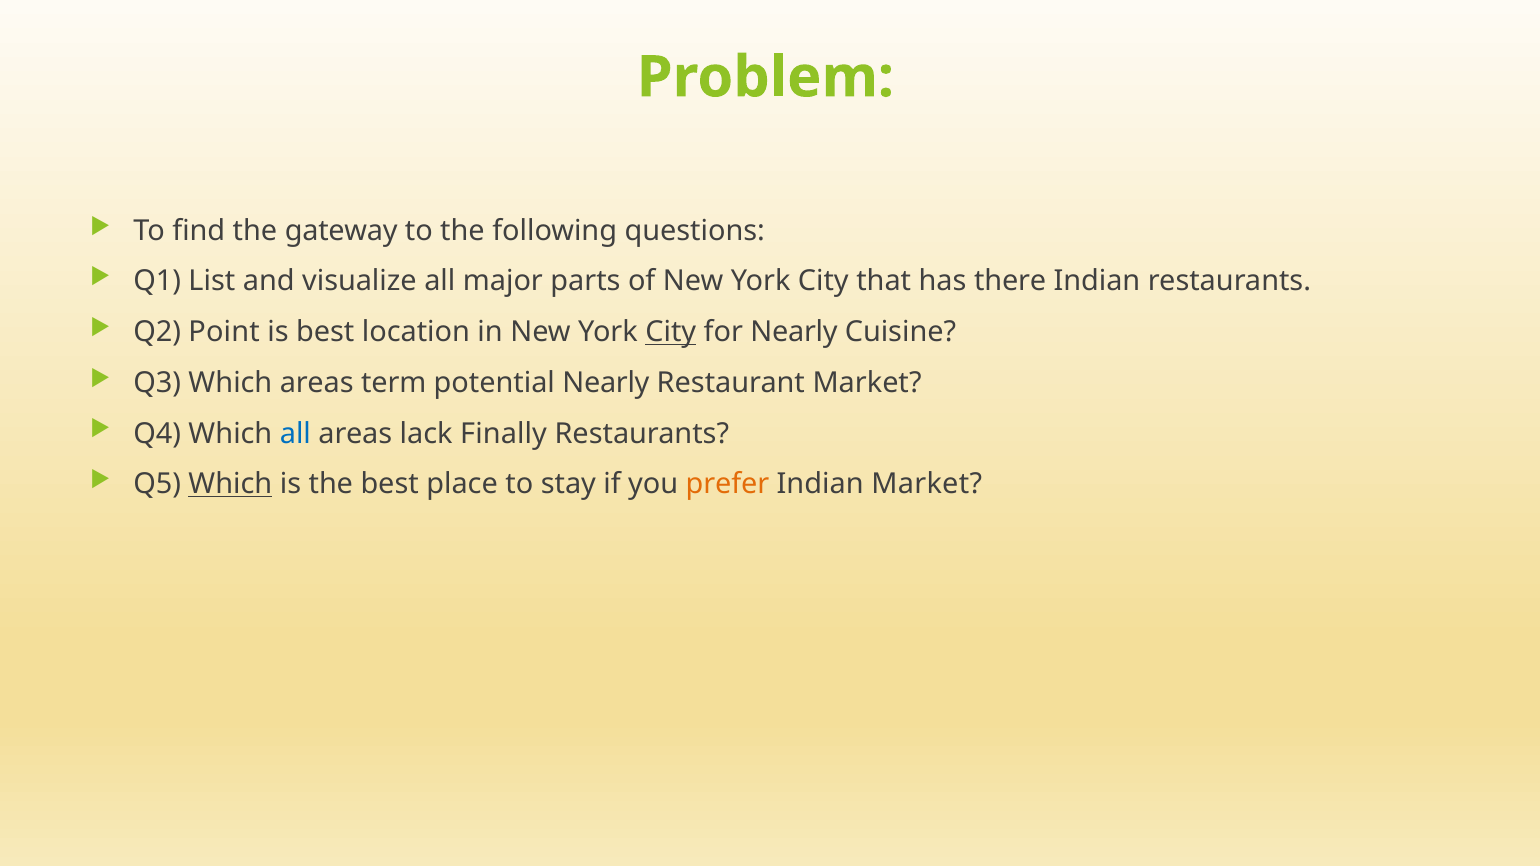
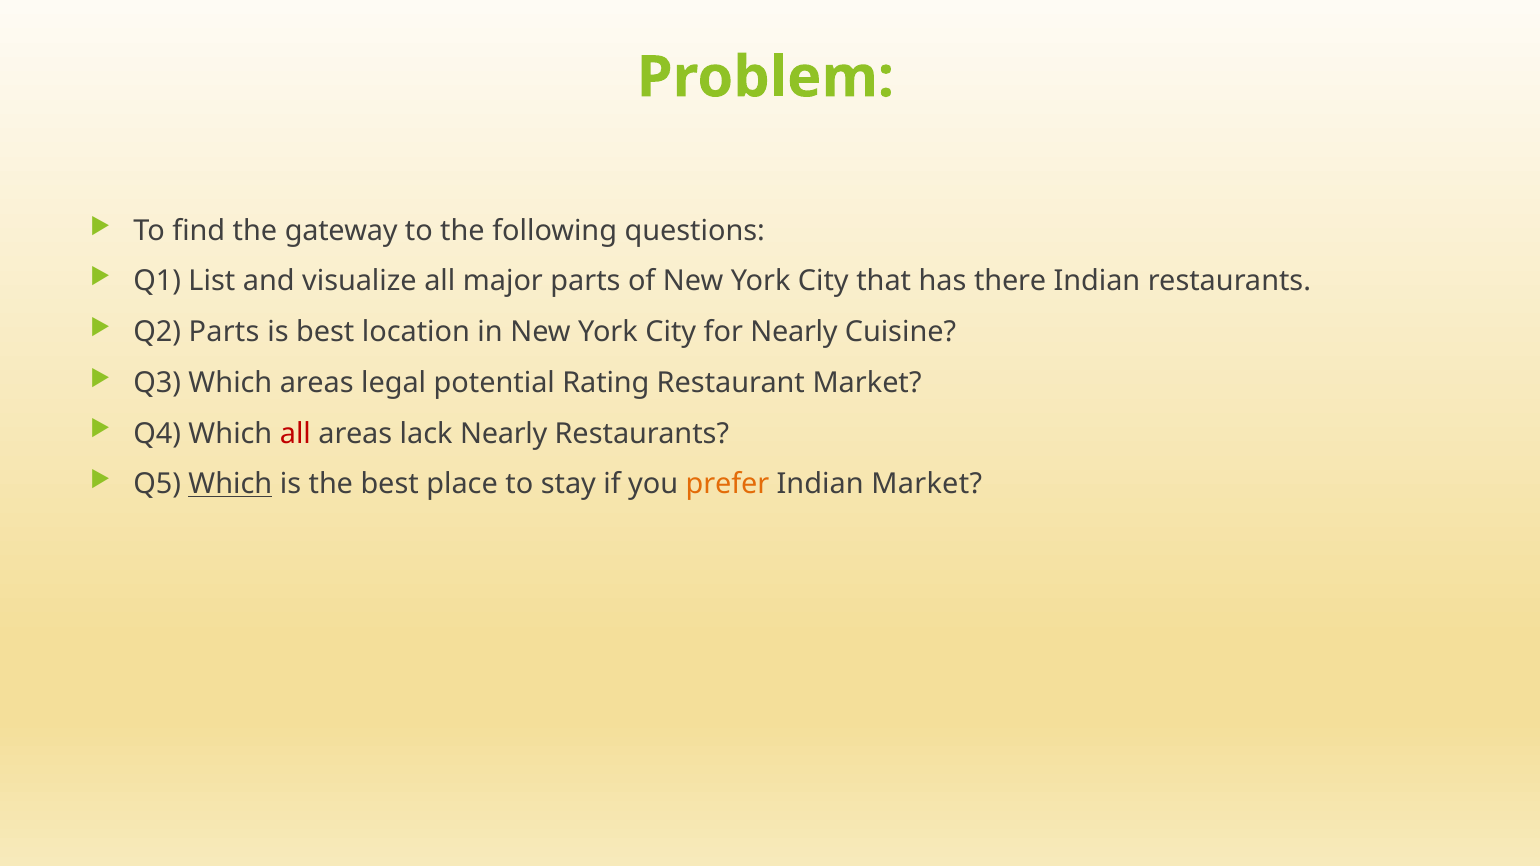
Q2 Point: Point -> Parts (224, 332)
City underline: present -> none (671, 332)
term: term -> legal (394, 383)
potential Nearly: Nearly -> Rating (606, 383)
all colour: blue -> red (295, 434)
lack Finally: Finally -> Nearly (504, 434)
